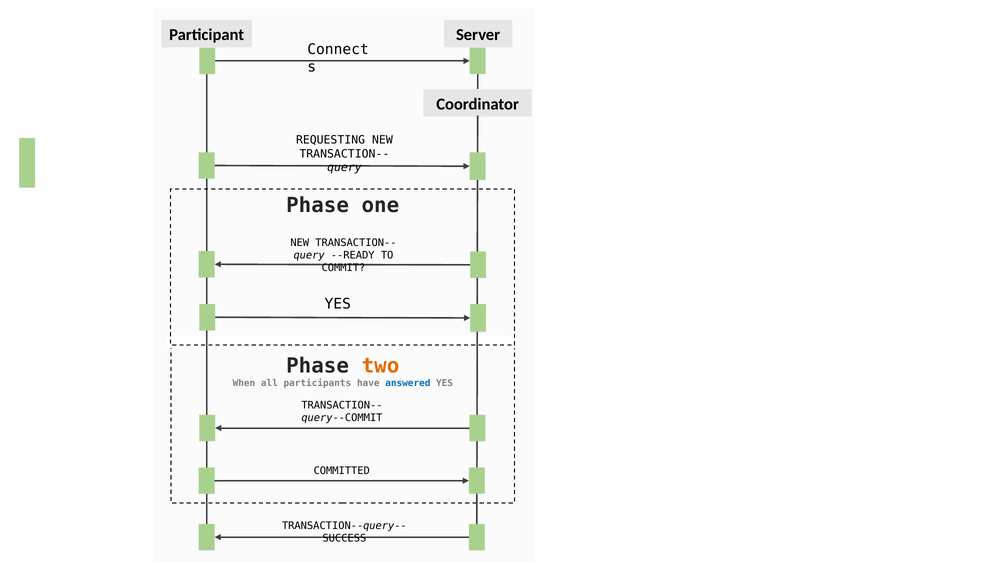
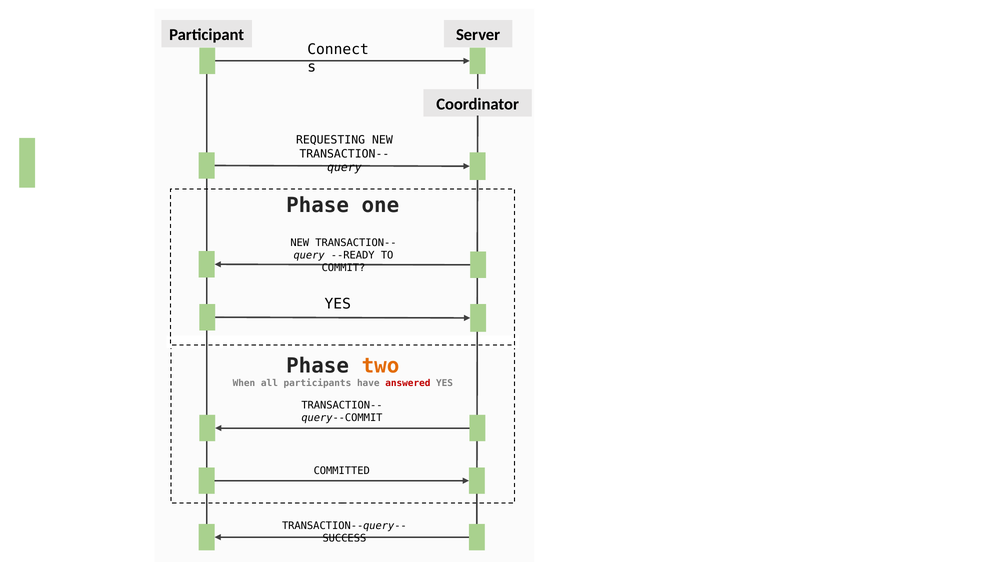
answered colour: blue -> red (408, 383)
